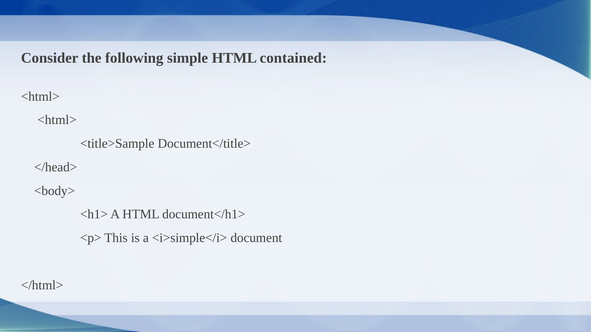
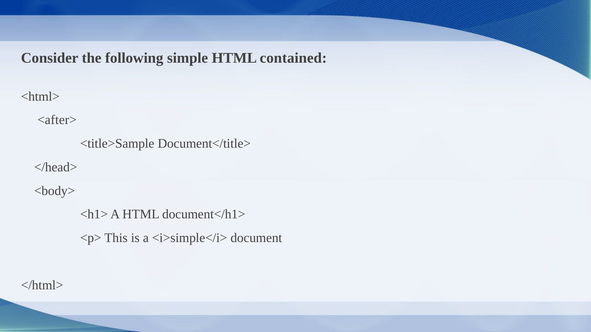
<html>: <html> -> <after> (57, 120)
